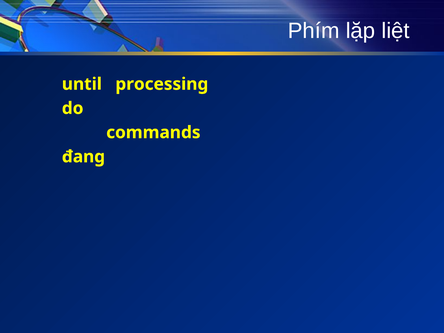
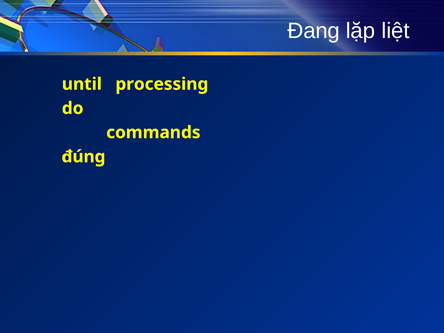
Phím: Phím -> Đang (314, 31)
đang: đang -> đúng (83, 157)
